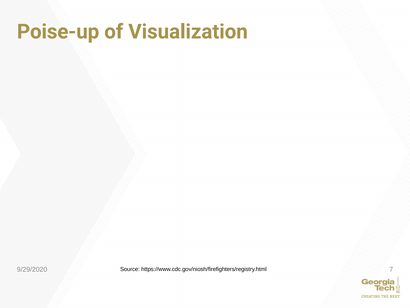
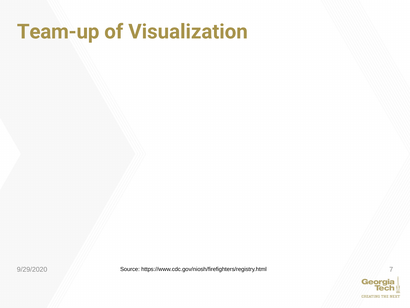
Poise-up: Poise-up -> Team-up (58, 32)
